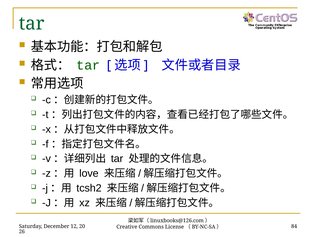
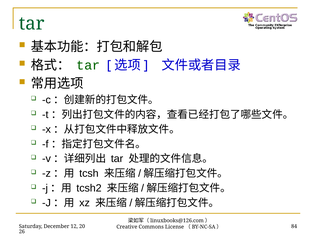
love: love -> tcsh (89, 174)
